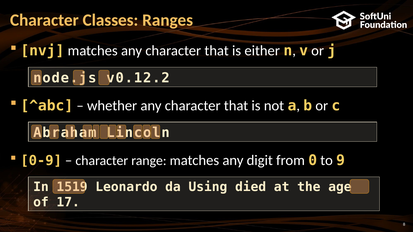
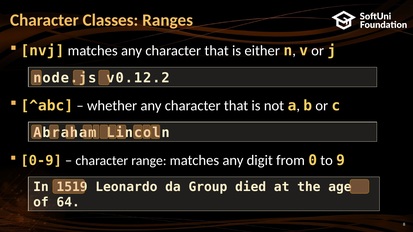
Using: Using -> Group (208, 187)
17: 17 -> 64 (68, 203)
